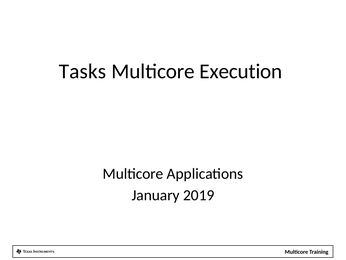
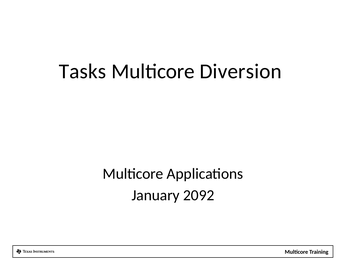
Execution: Execution -> Diversion (241, 71)
2019: 2019 -> 2092 (199, 195)
